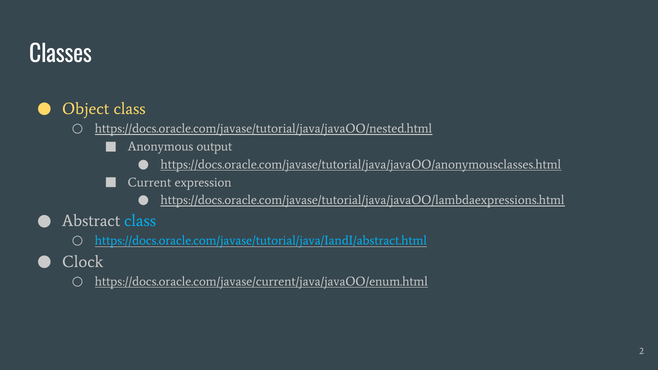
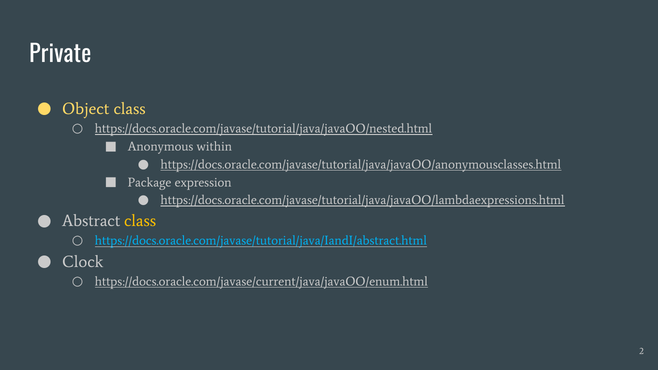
Classes: Classes -> Private (60, 55)
output: output -> within (214, 147)
Current: Current -> Package (150, 182)
class colour: light blue -> yellow (140, 221)
